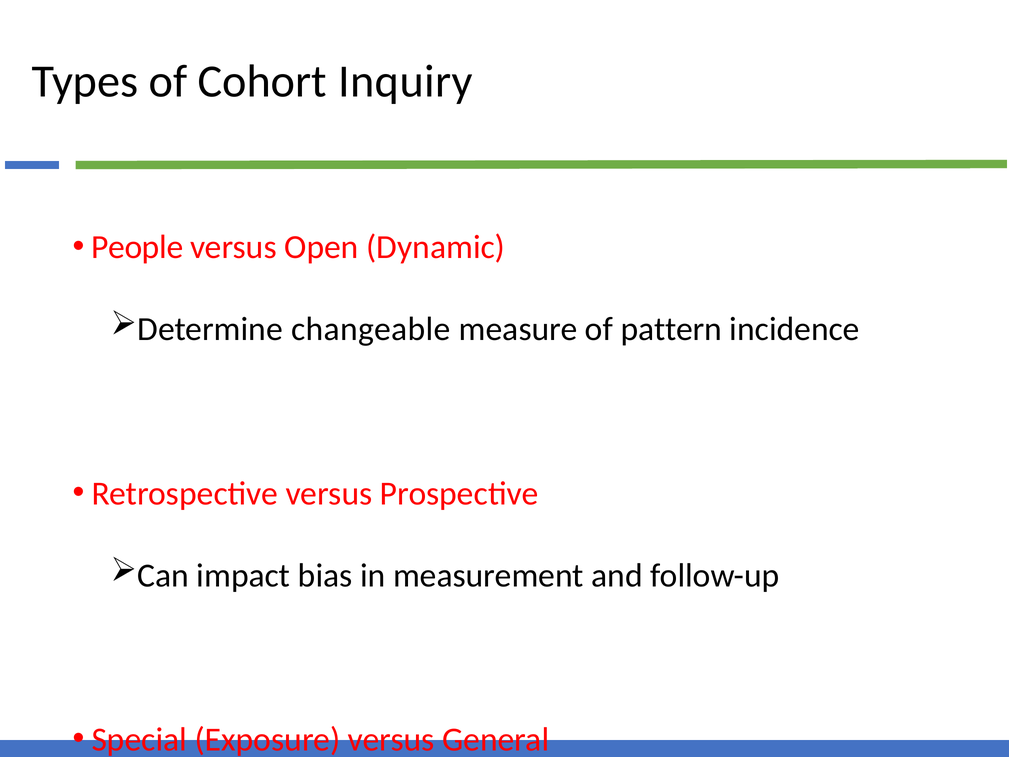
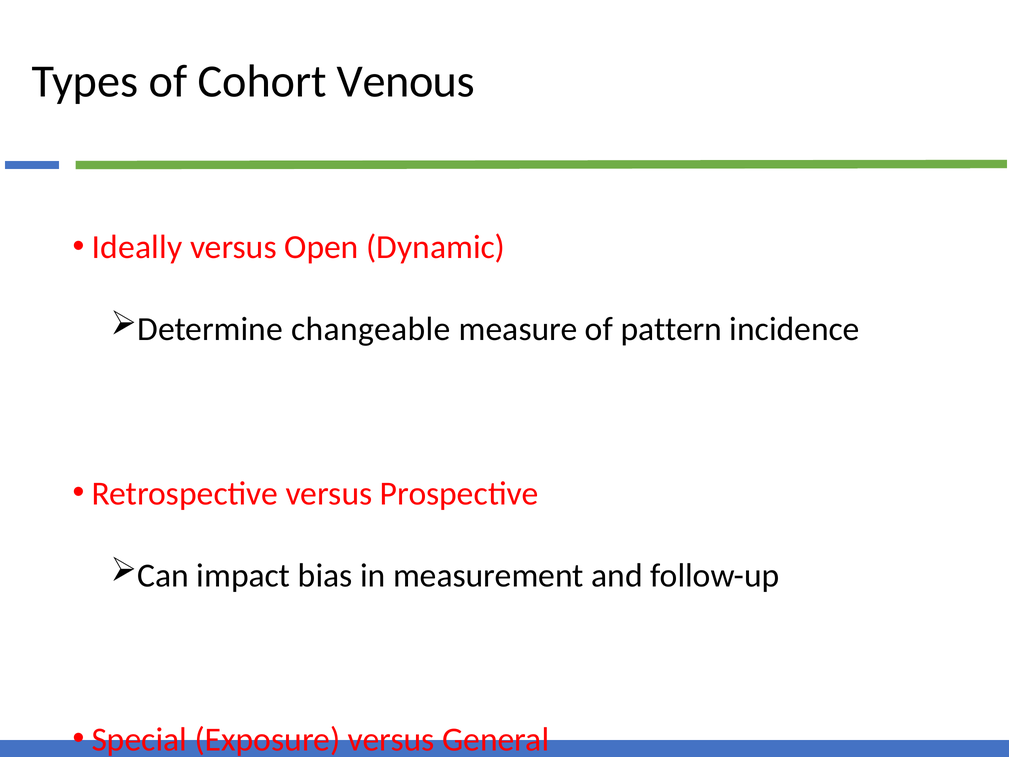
Inquiry: Inquiry -> Venous (406, 82)
People: People -> Ideally (137, 247)
